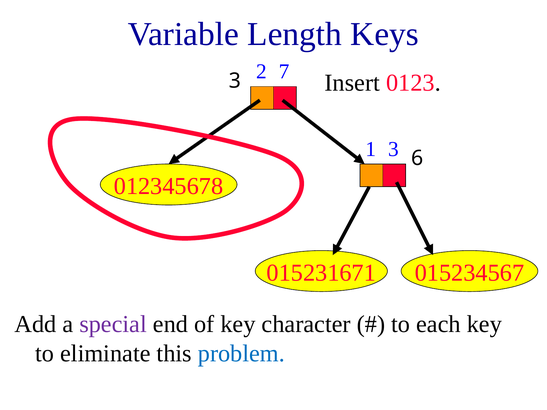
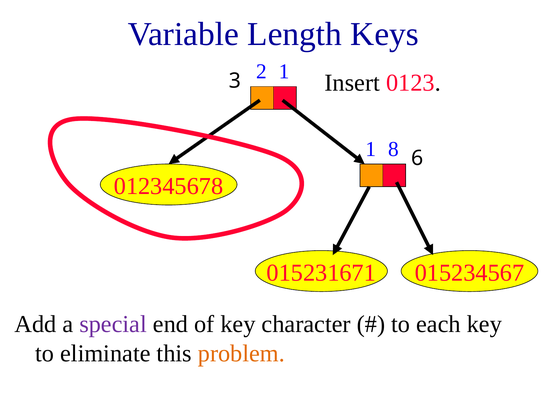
2 7: 7 -> 1 (284, 72)
1 3: 3 -> 8 (394, 149)
problem colour: blue -> orange (241, 354)
